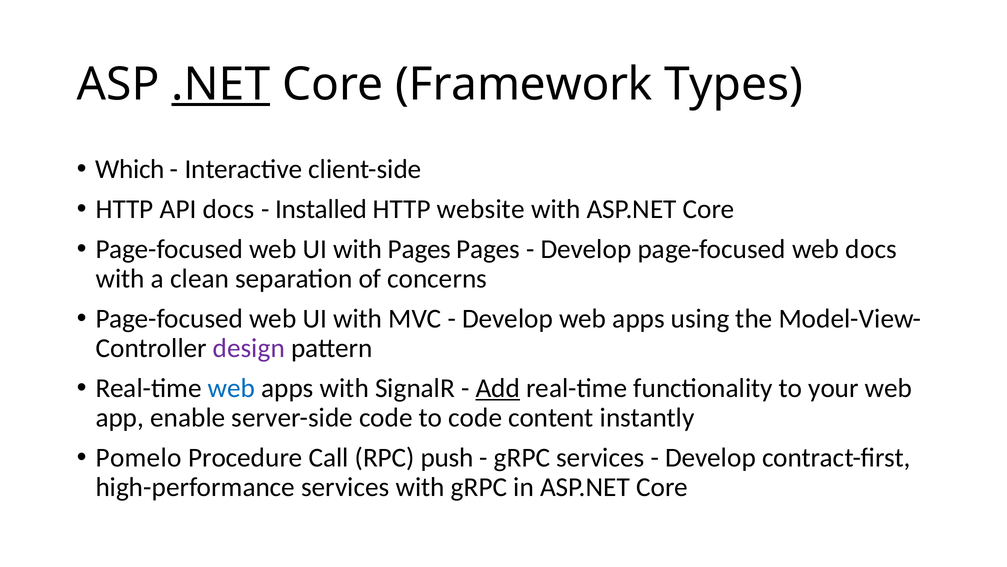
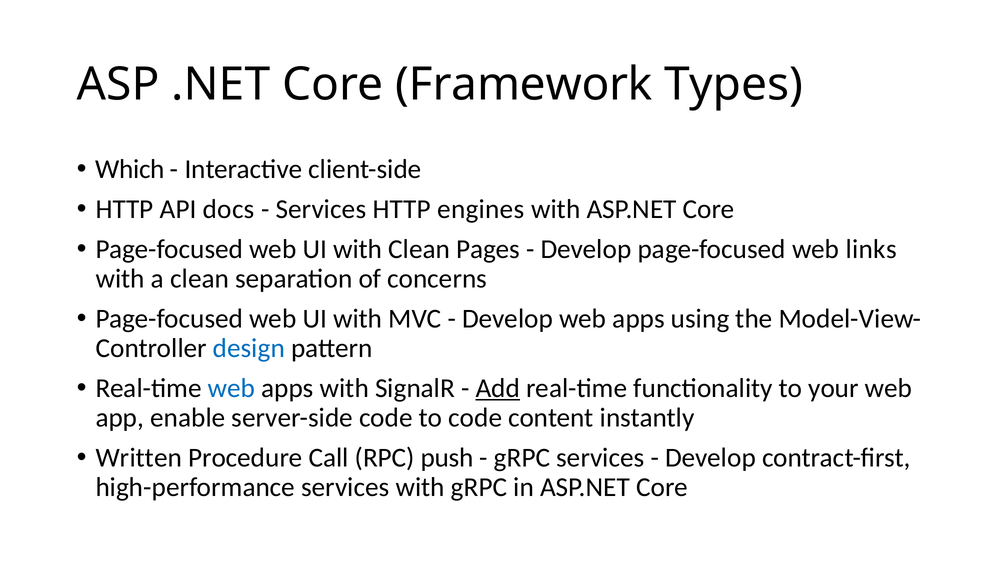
.NET underline: present -> none (221, 85)
Installed: Installed -> Services (321, 209)
website: website -> engines (481, 209)
with Pages: Pages -> Clean (419, 249)
web docs: docs -> links (871, 249)
design colour: purple -> blue (249, 348)
Pomelo: Pomelo -> Written (139, 457)
